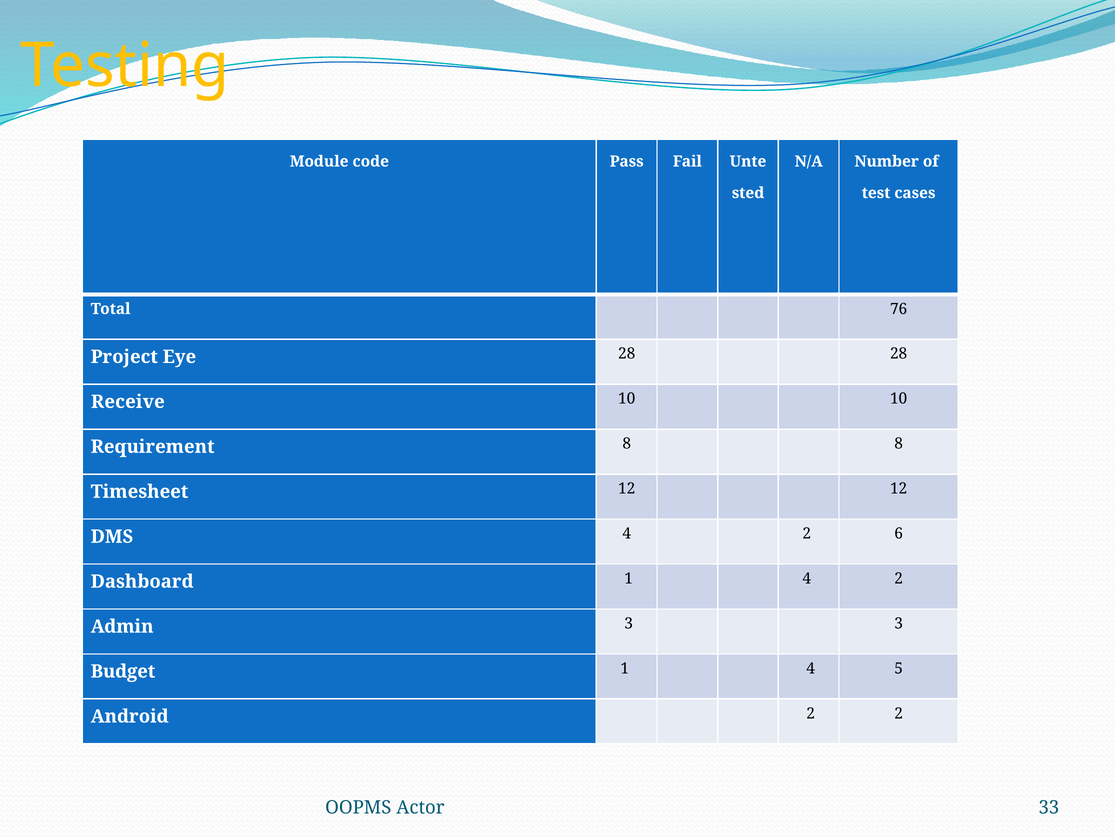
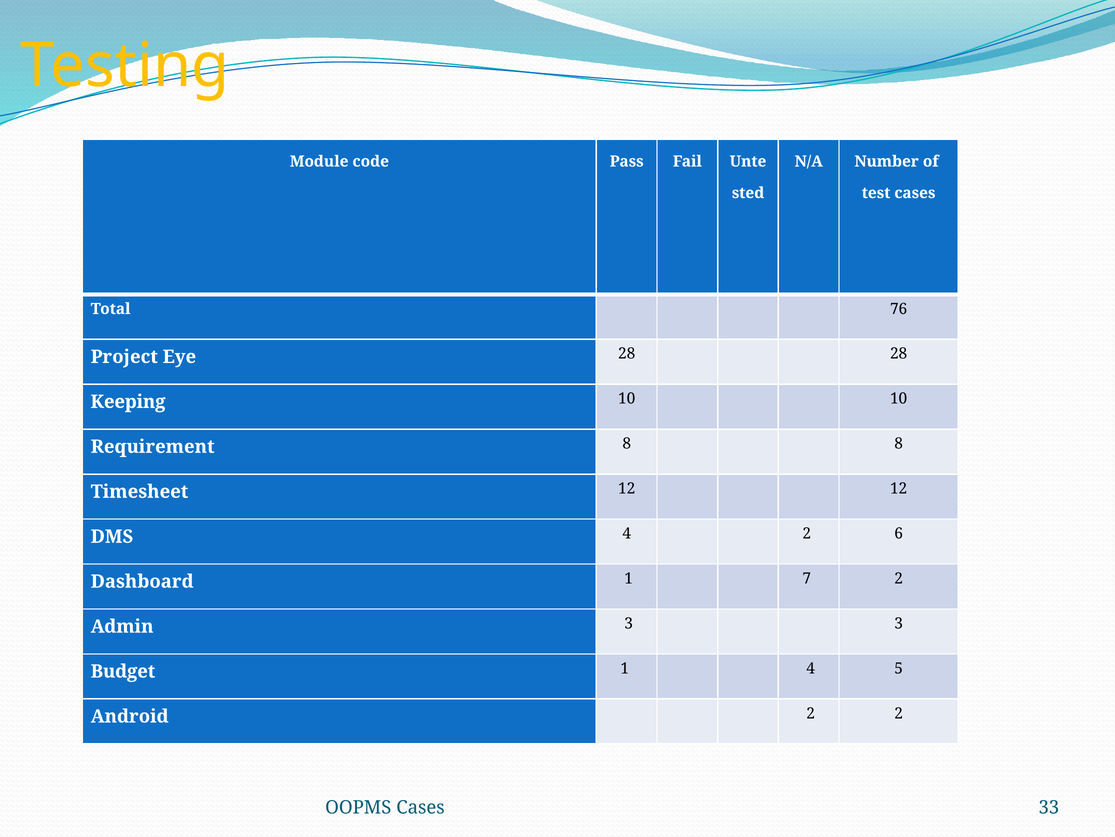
Receive: Receive -> Keeping (128, 401)
Dashboard 1 4: 4 -> 7 (807, 578)
OOPMS Actor: Actor -> Cases (420, 807)
